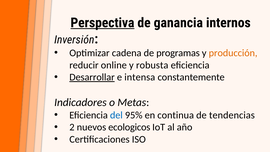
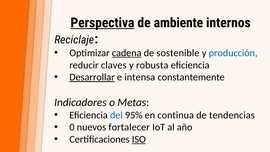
ganancia: ganancia -> ambiente (178, 23)
Inversión: Inversión -> Reciclaje (74, 40)
cadena underline: none -> present (127, 53)
programas: programas -> sostenible (178, 53)
producción colour: orange -> blue (233, 53)
online: online -> claves (114, 65)
2: 2 -> 0 (72, 127)
ecologicos: ecologicos -> fortalecer (129, 127)
ISO underline: none -> present (139, 139)
